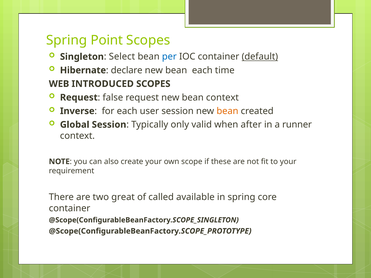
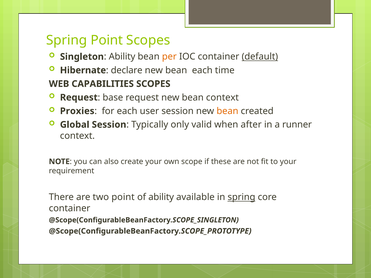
Select: Select -> Ability (122, 57)
per colour: blue -> orange (169, 57)
INTRODUCED: INTRODUCED -> CAPABILITIES (103, 84)
false: false -> base (113, 98)
Inverse: Inverse -> Proxies (77, 111)
two great: great -> point (123, 197)
of called: called -> ability (161, 197)
spring underline: none -> present (241, 197)
